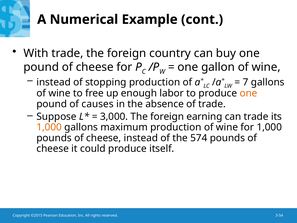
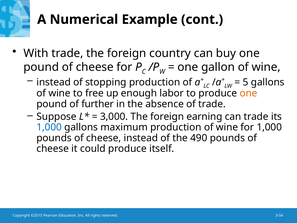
7: 7 -> 5 (246, 82)
causes: causes -> further (98, 104)
1,000 colour: orange -> blue (49, 127)
574: 574 -> 490 (199, 138)
